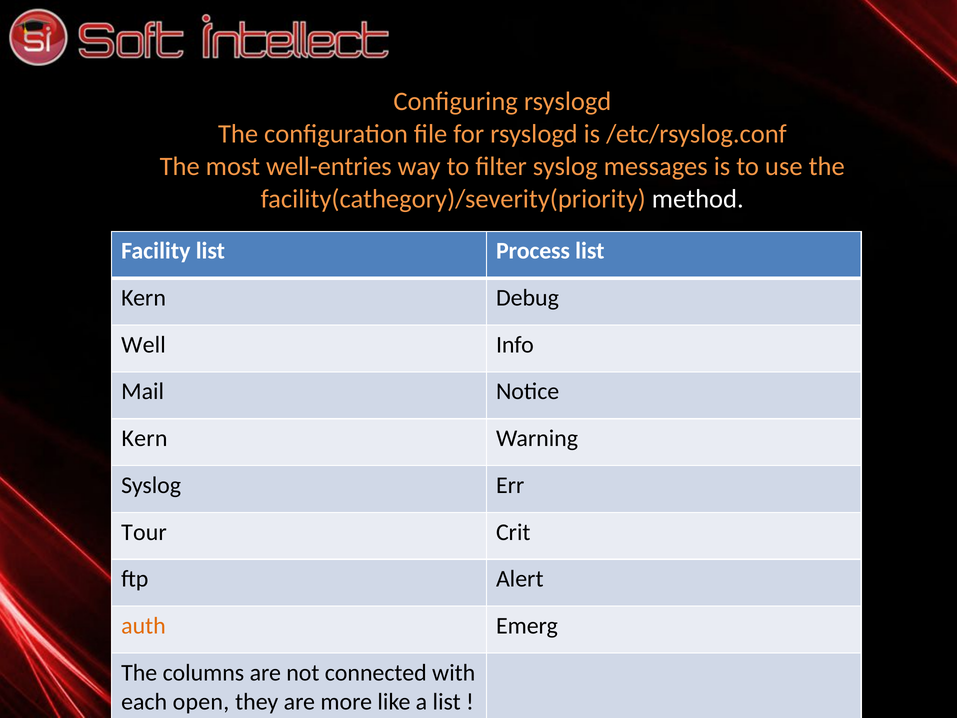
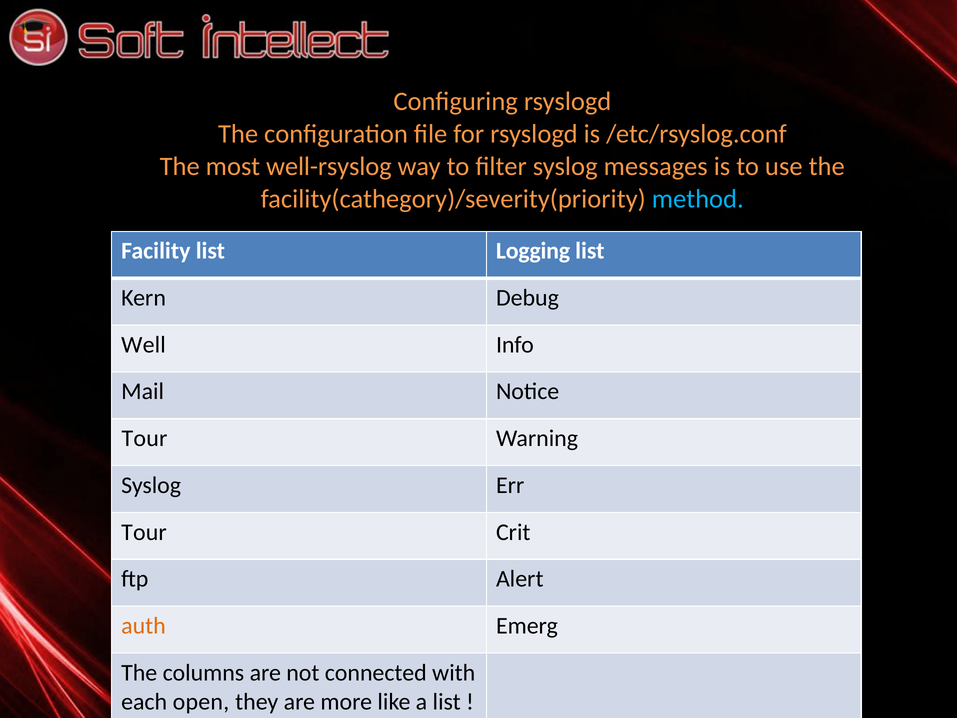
well-entries: well-entries -> well-rsyslog (329, 166)
method colour: white -> light blue (698, 199)
Process: Process -> Logging (533, 251)
Kern: Kern -> Tour (144, 438)
